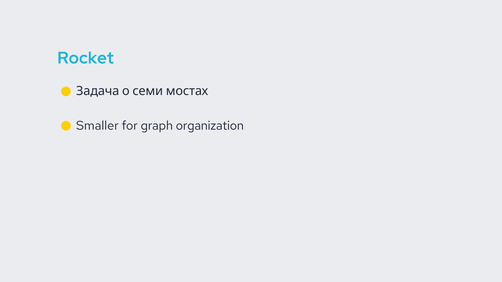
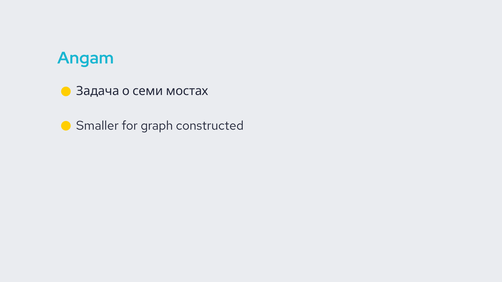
Rocket: Rocket -> Angam (86, 58)
organization: organization -> constructed (210, 126)
